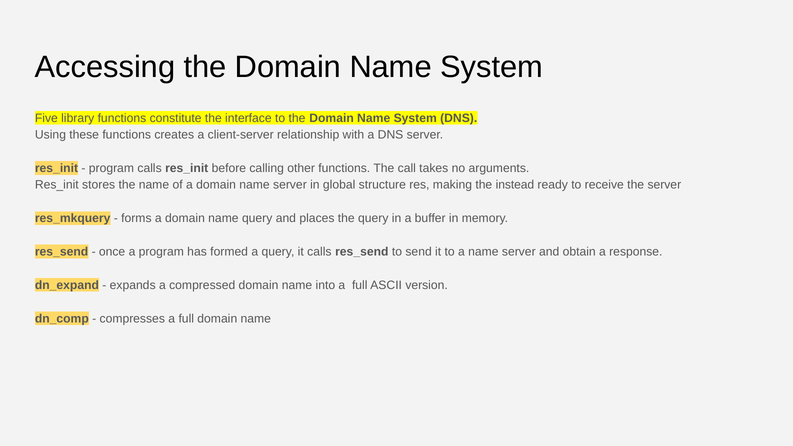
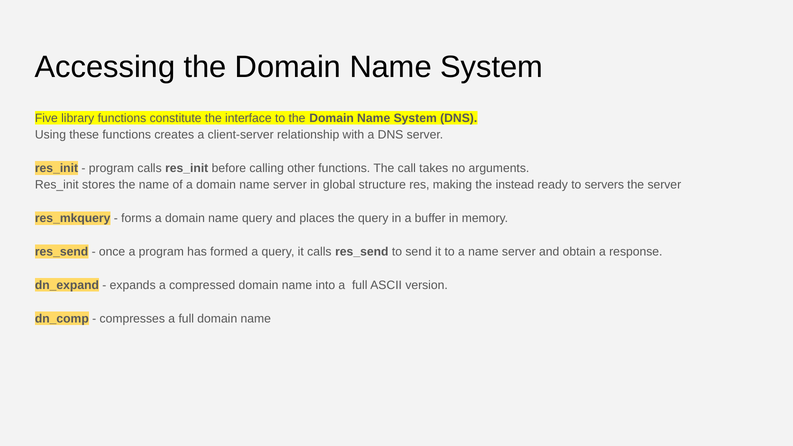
receive: receive -> servers (604, 185)
